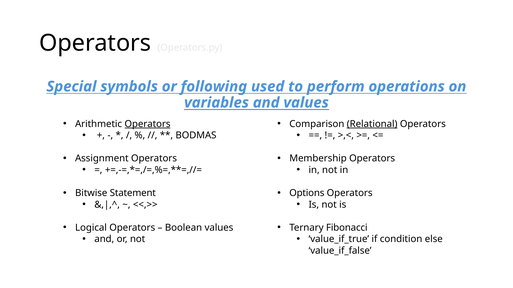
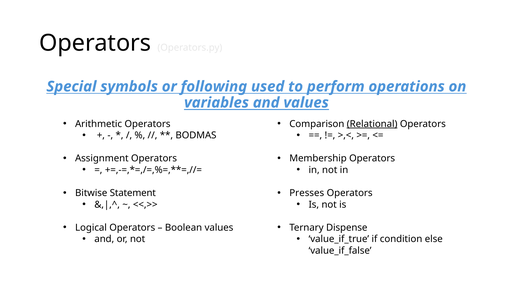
Operators underline: present -> none (148, 124)
Options: Options -> Presses (307, 193)
Fibonacci: Fibonacci -> Dispense (347, 228)
